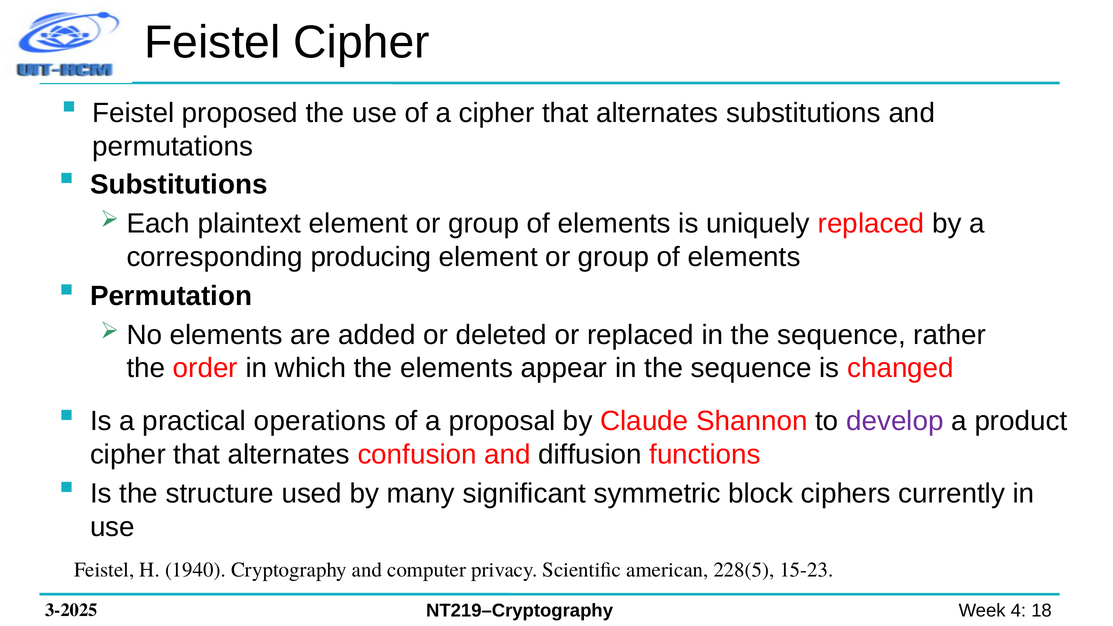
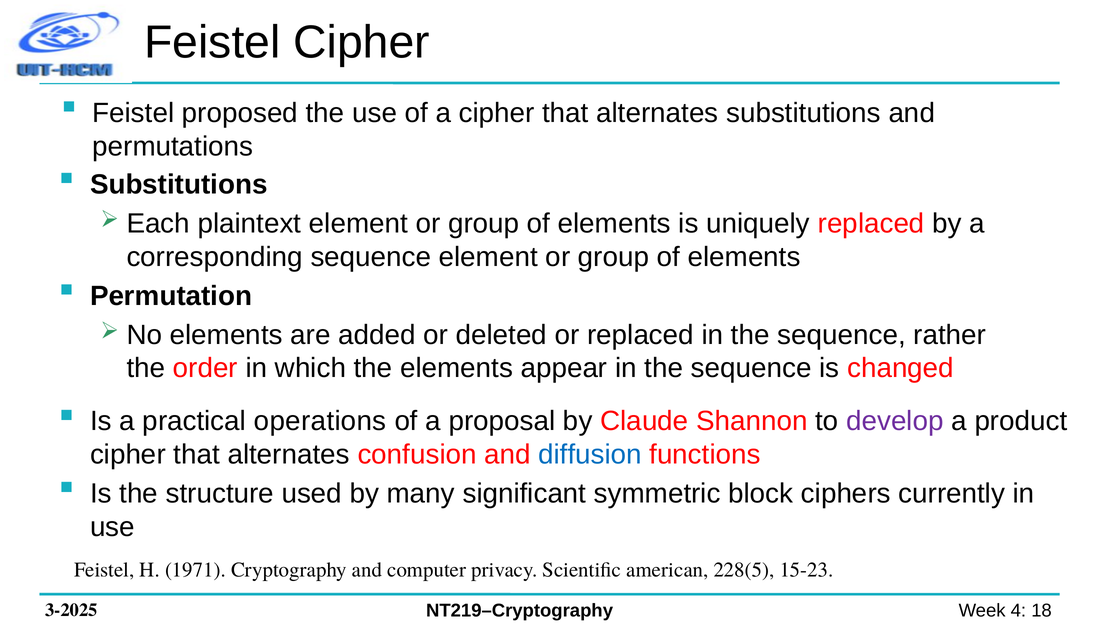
corresponding producing: producing -> sequence (371, 257)
diffusion colour: black -> blue (590, 455)
1940: 1940 -> 1971 (195, 570)
